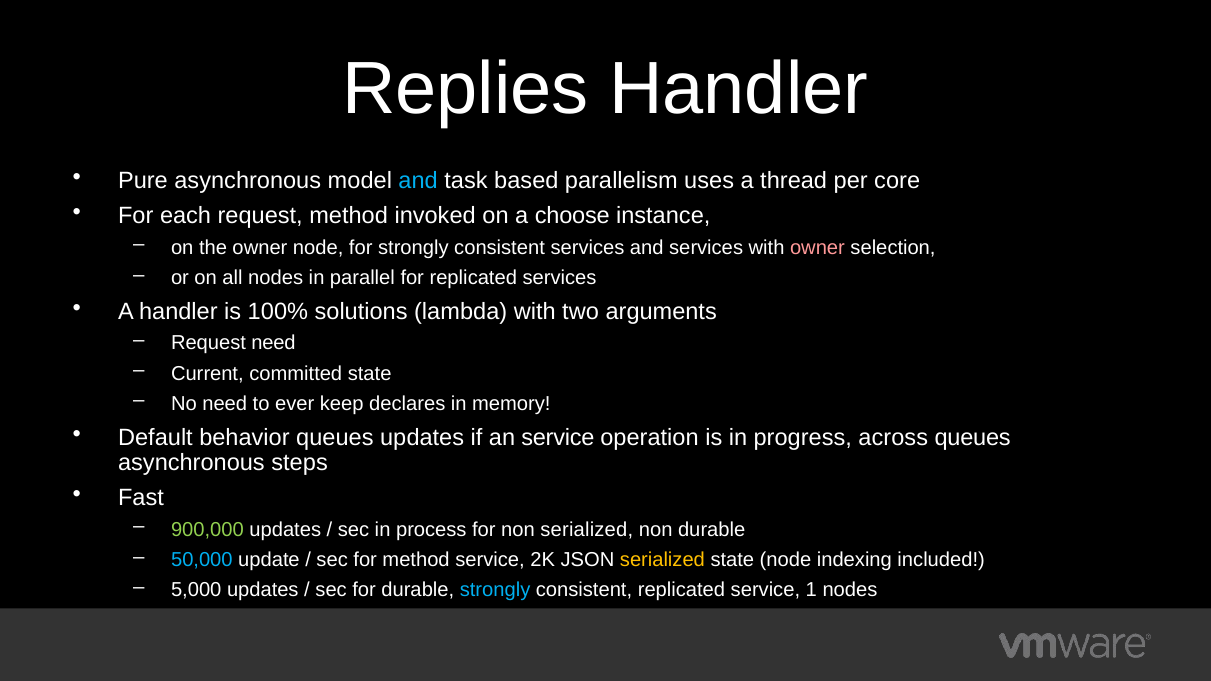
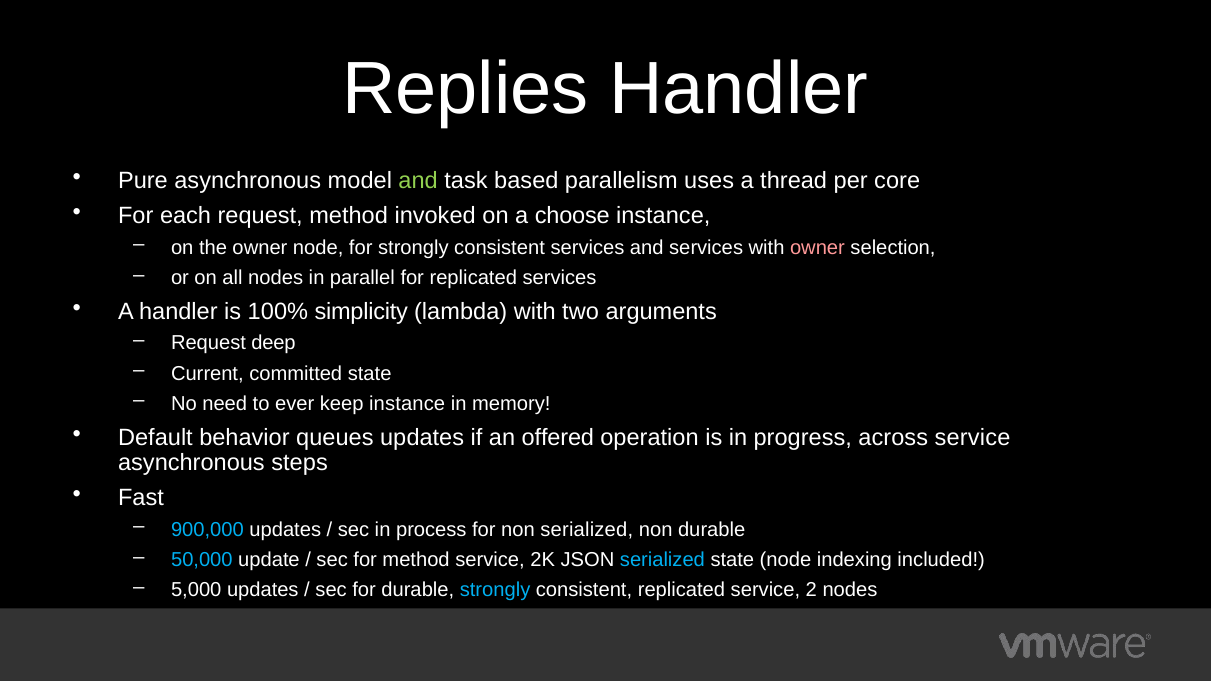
and colour: light blue -> light green (418, 181)
solutions: solutions -> simplicity (361, 312)
Request need: need -> deep (274, 343)
keep declares: declares -> instance (407, 404)
an service: service -> offered (558, 438)
across queues: queues -> service (972, 438)
900,000 colour: light green -> light blue (207, 530)
serialized colour: yellow -> light blue (662, 560)
1: 1 -> 2 (811, 590)
